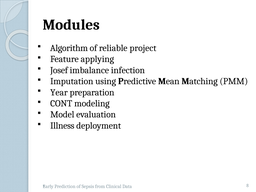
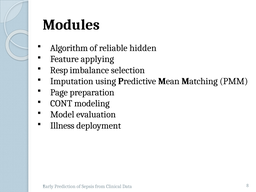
project: project -> hidden (143, 48)
Josef: Josef -> Resp (59, 70)
infection: infection -> selection (128, 70)
Year: Year -> Page (59, 92)
